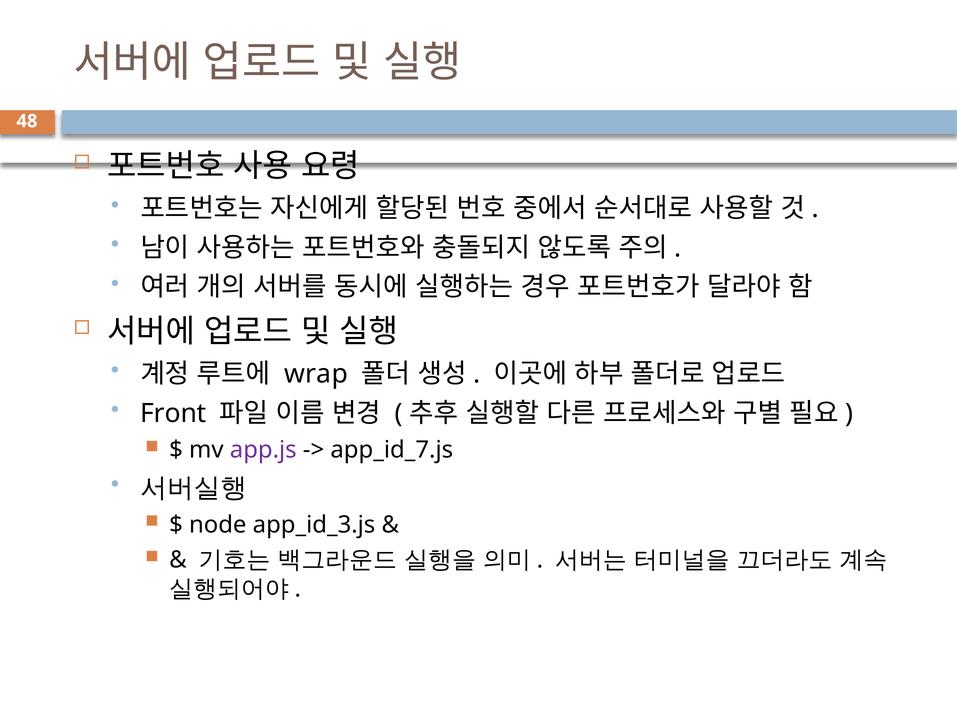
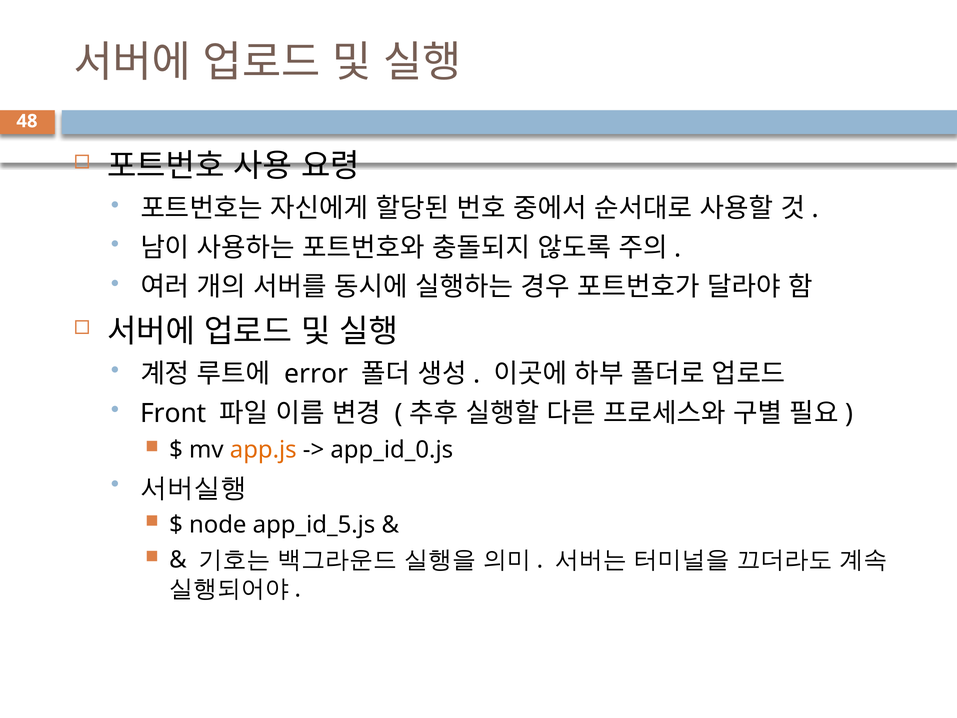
wrap: wrap -> error (316, 374)
app.js colour: purple -> orange (263, 450)
app_id_7.js: app_id_7.js -> app_id_0.js (392, 450)
app_id_3.js: app_id_3.js -> app_id_5.js (314, 524)
